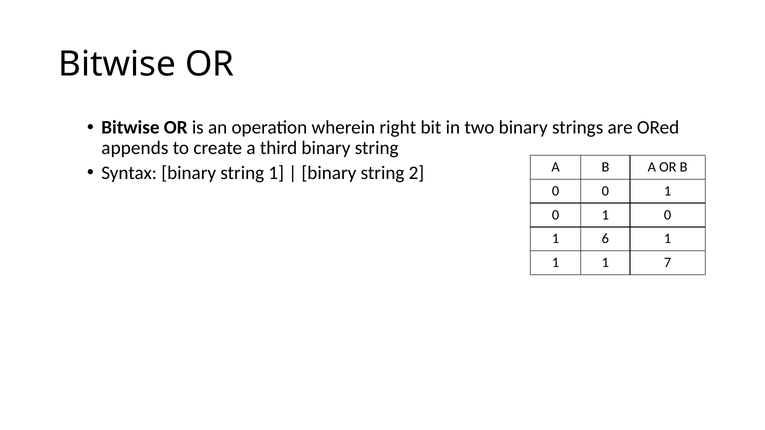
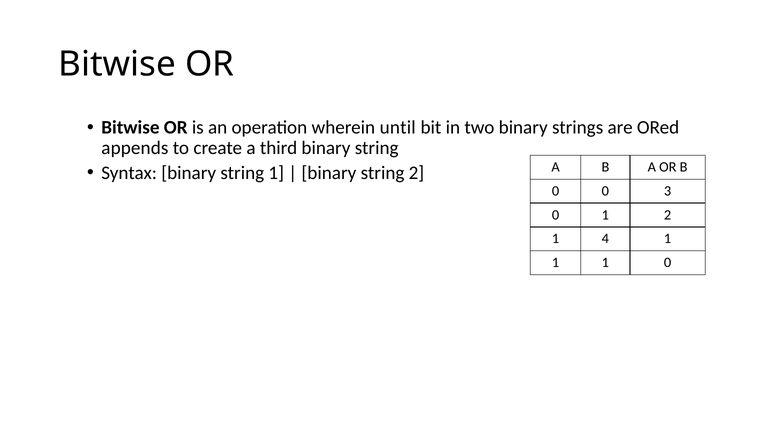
right: right -> until (398, 128)
0 0 1: 1 -> 3 (668, 191)
0: 0 -> 2 (668, 215)
6: 6 -> 4 (605, 239)
1 7: 7 -> 0 (668, 263)
